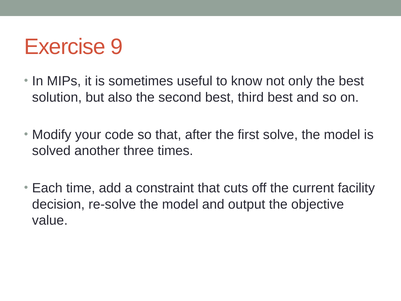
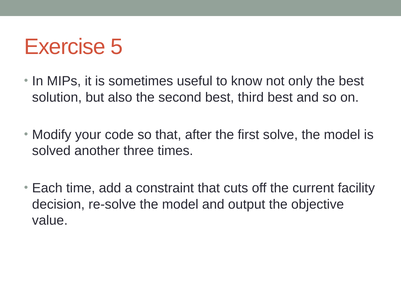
9: 9 -> 5 (117, 47)
